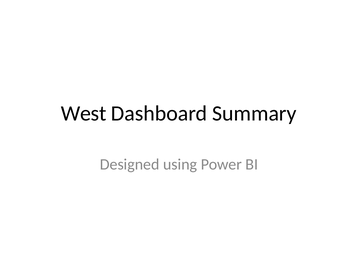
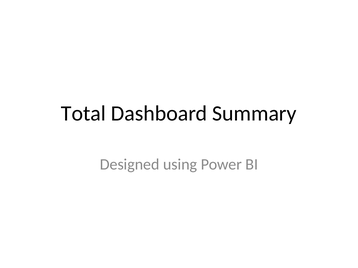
West: West -> Total (83, 114)
